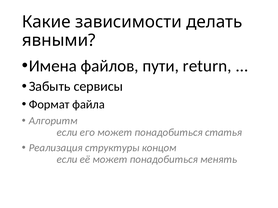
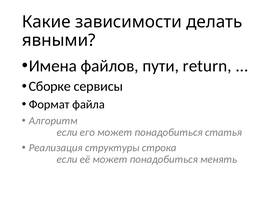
Забыть: Забыть -> Сборке (50, 87)
концом: концом -> строка (159, 148)
